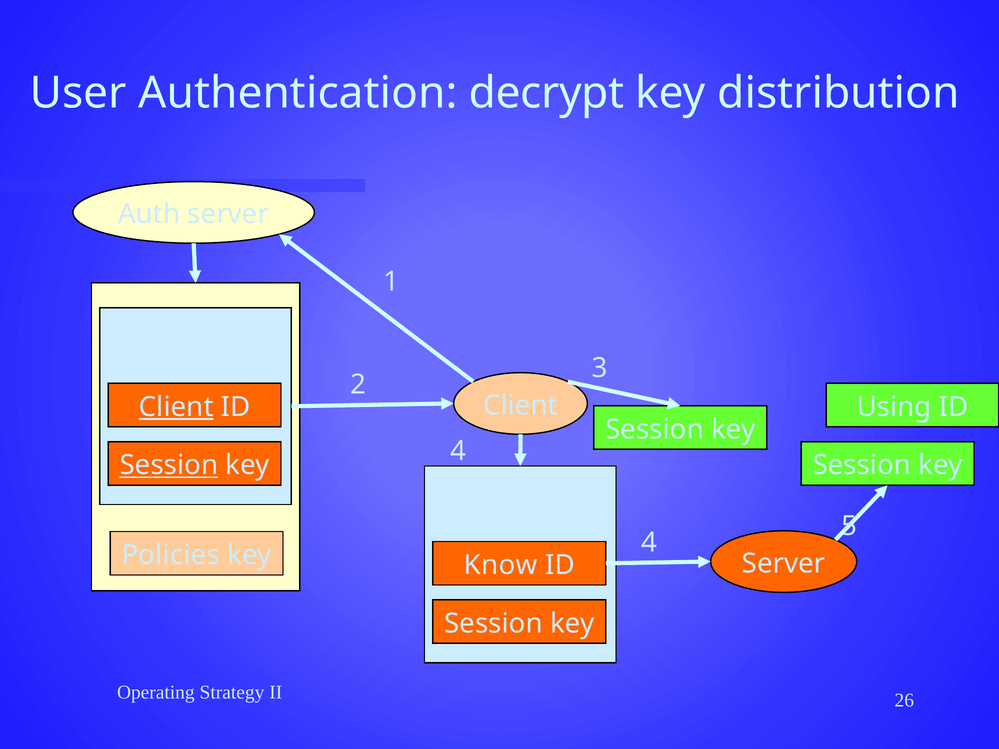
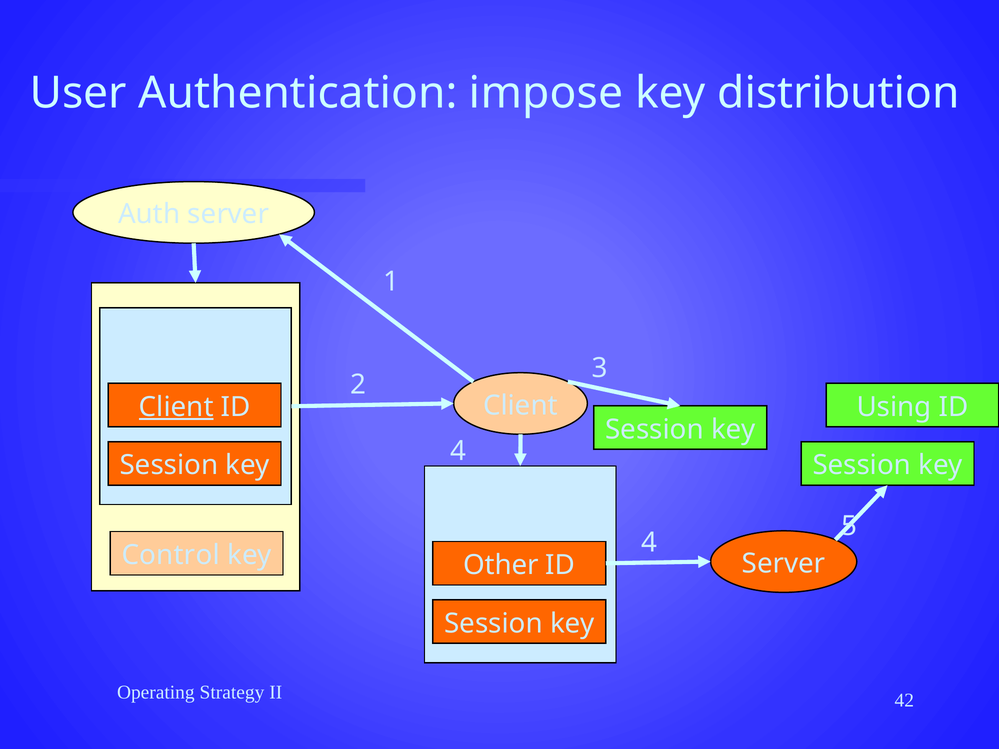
decrypt: decrypt -> impose (546, 93)
Session underline: present -> none (169, 465)
Policies: Policies -> Control (171, 555)
Know: Know -> Other (501, 565)
26: 26 -> 42 (904, 701)
